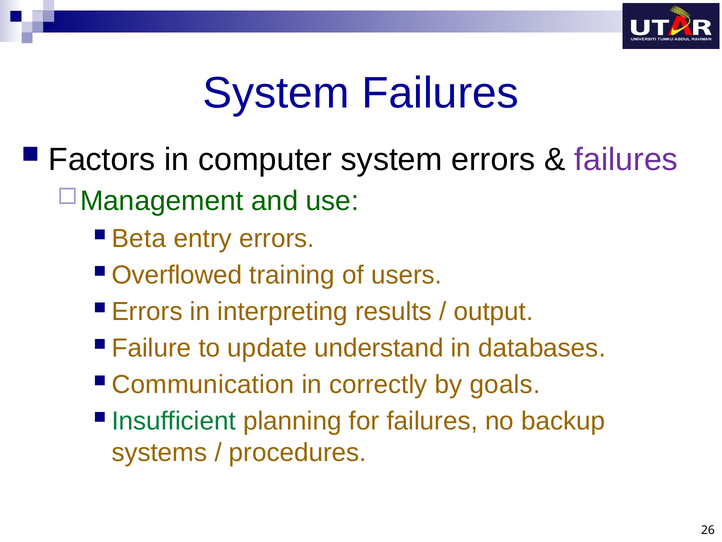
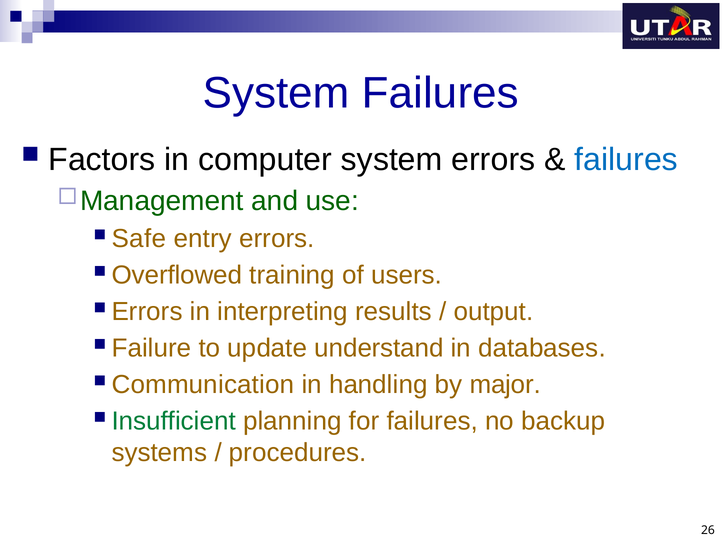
failures colour: purple -> blue (626, 159)
Beta: Beta -> Safe (139, 238)
correctly: correctly -> handling (378, 384)
goals: goals -> major (505, 384)
